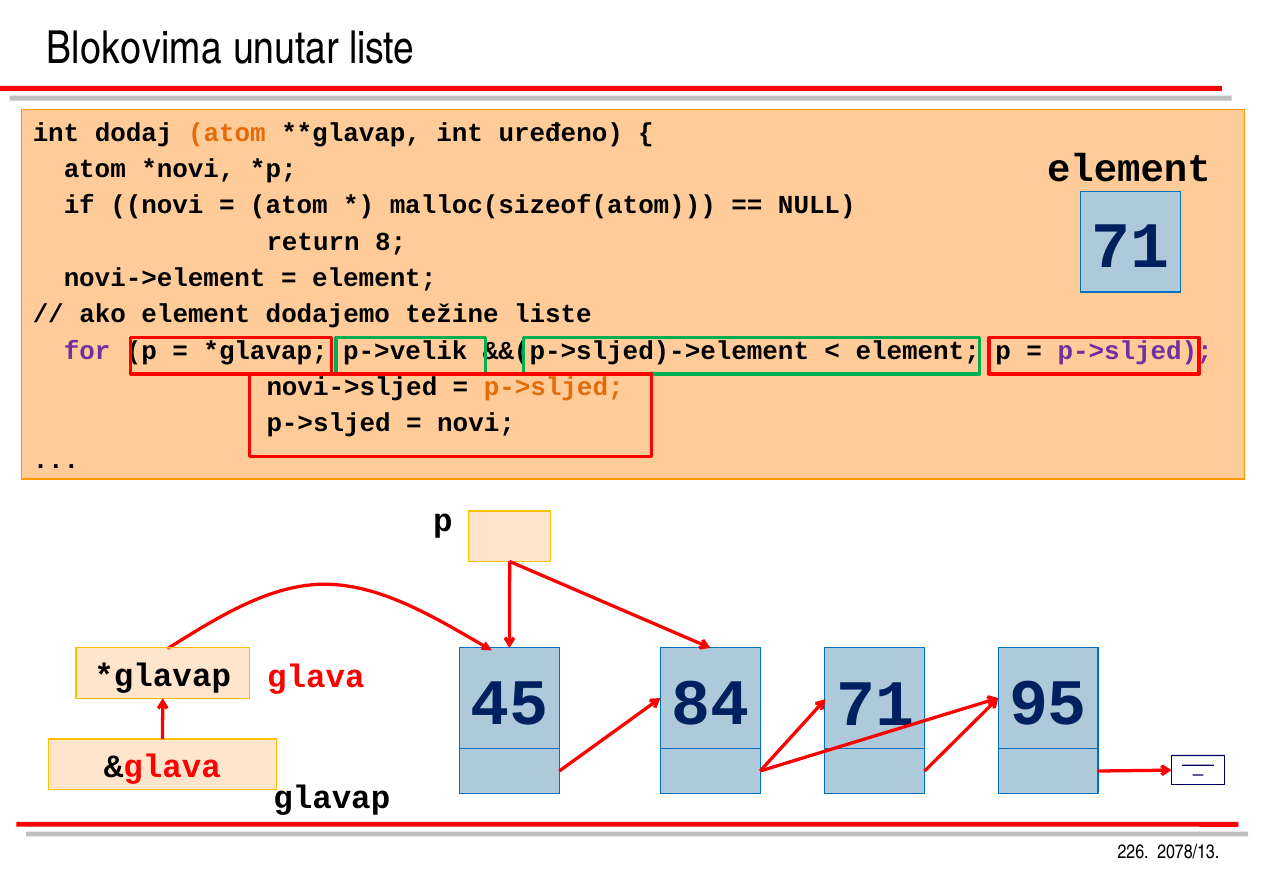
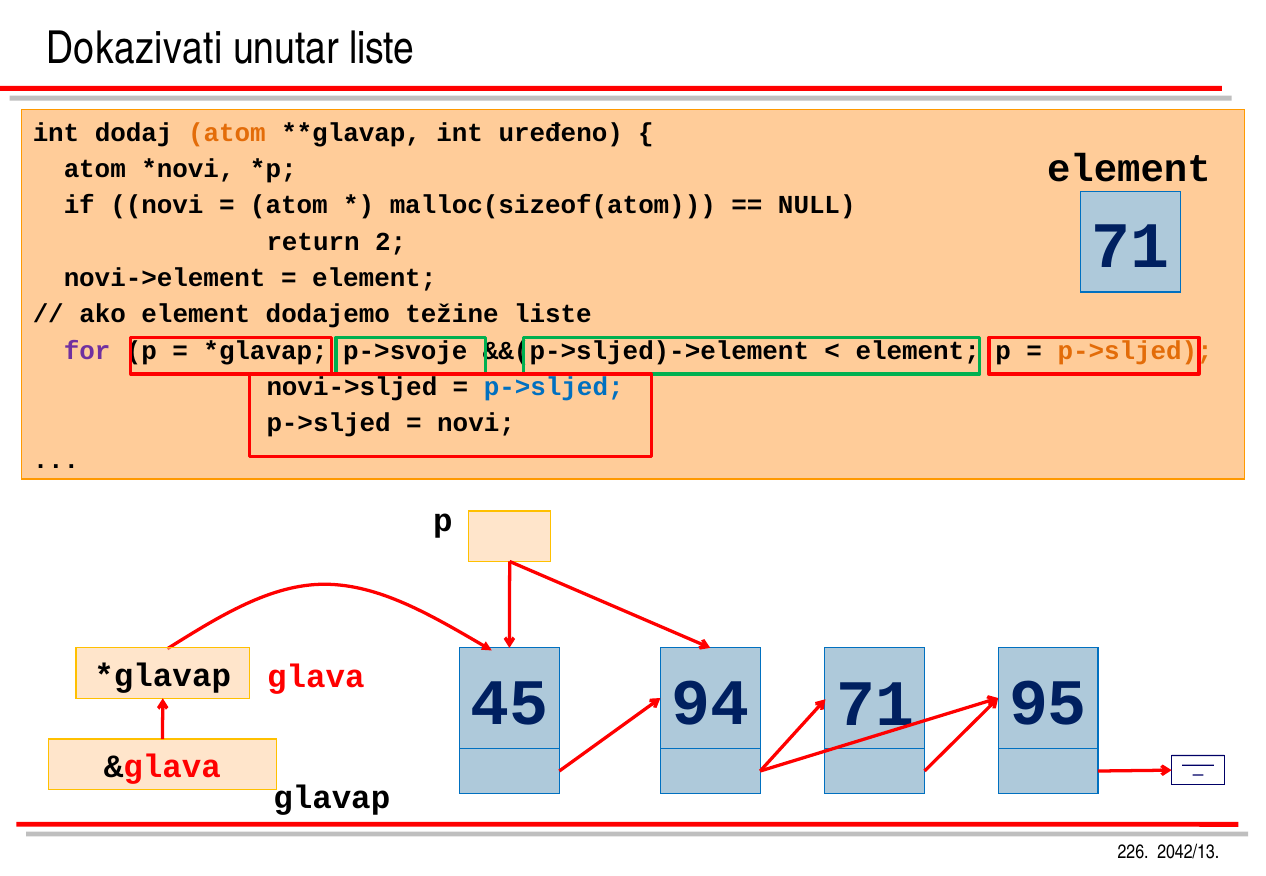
Blokovima: Blokovima -> Dokazivati (134, 49)
8: 8 -> 2 (391, 242)
p->velik: p->velik -> p->svoje (405, 351)
p->sljed colour: purple -> orange (1135, 351)
p->sljed colour: orange -> blue (554, 387)
84: 84 -> 94 (710, 703)
2078/13: 2078/13 -> 2042/13 (1188, 853)
